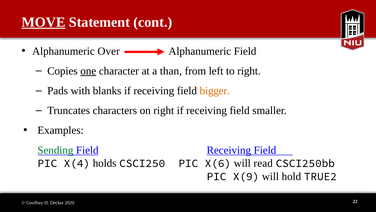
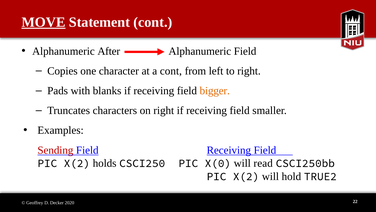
Over: Over -> After (109, 51)
one underline: present -> none (88, 71)
a than: than -> cont (171, 71)
Sending colour: green -> red (55, 150)
X(4: X(4 -> X(2 (77, 163)
X(6: X(6 -> X(0 (218, 163)
X(9: X(9 -> X(2 (246, 176)
